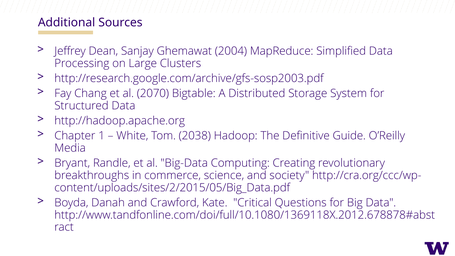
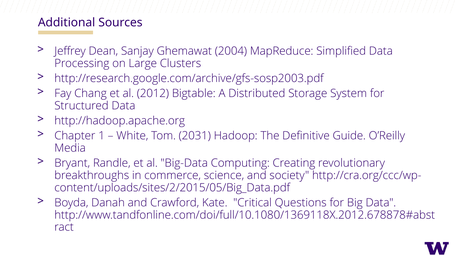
2070: 2070 -> 2012 (153, 93)
2038: 2038 -> 2031 (195, 136)
